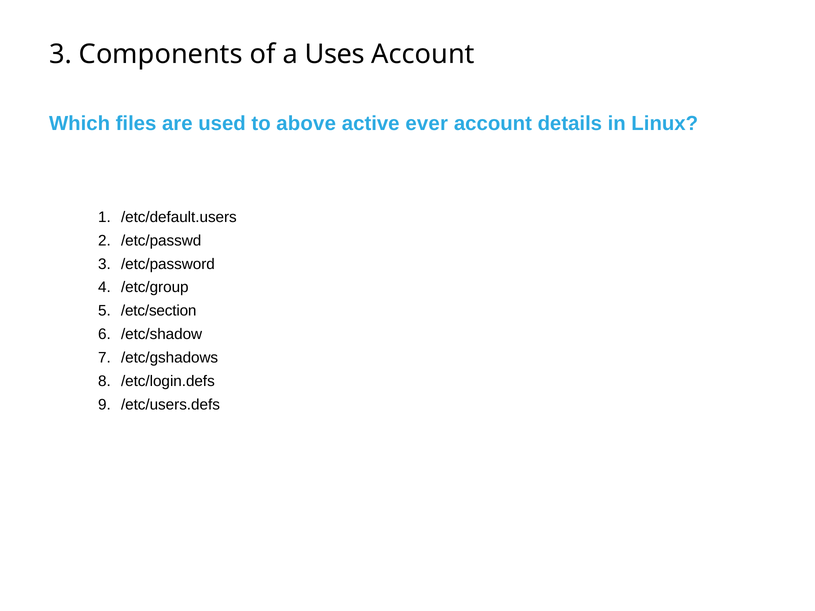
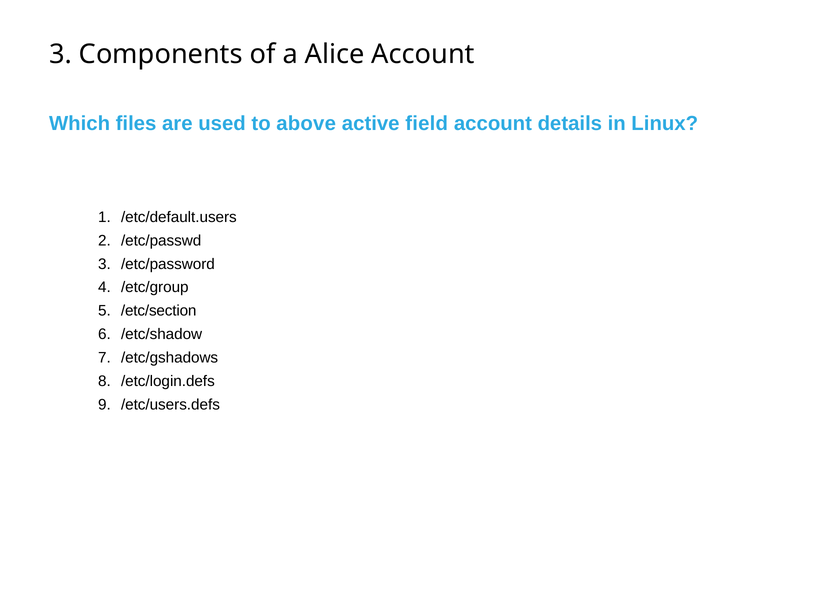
Uses: Uses -> Alice (335, 54)
ever: ever -> field (427, 124)
